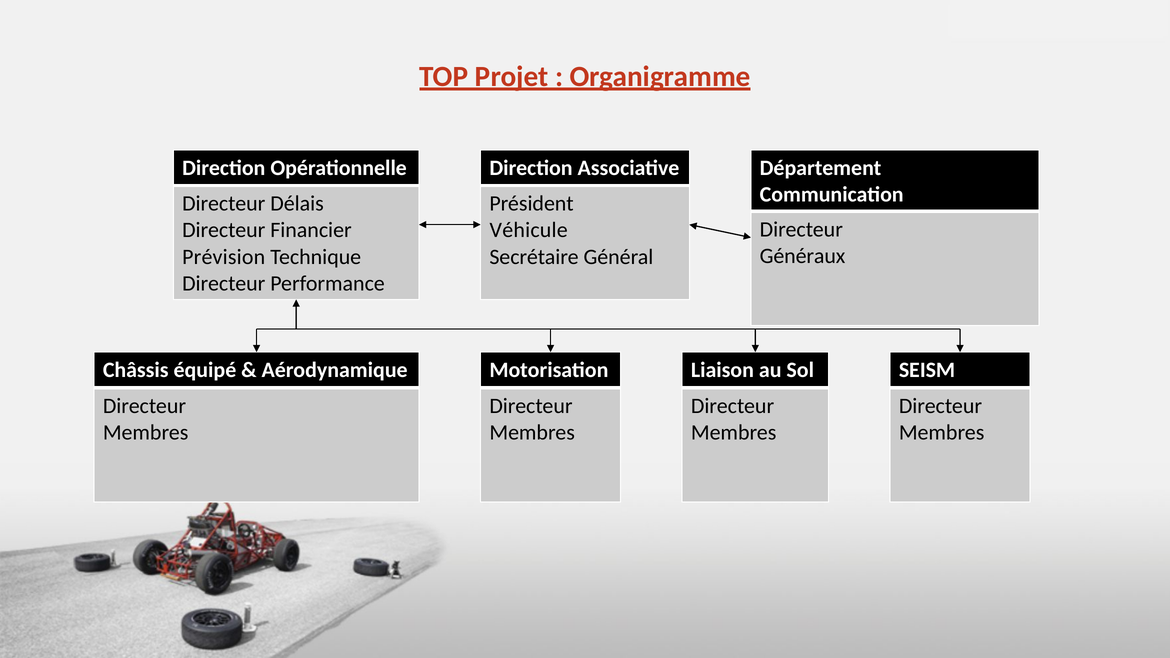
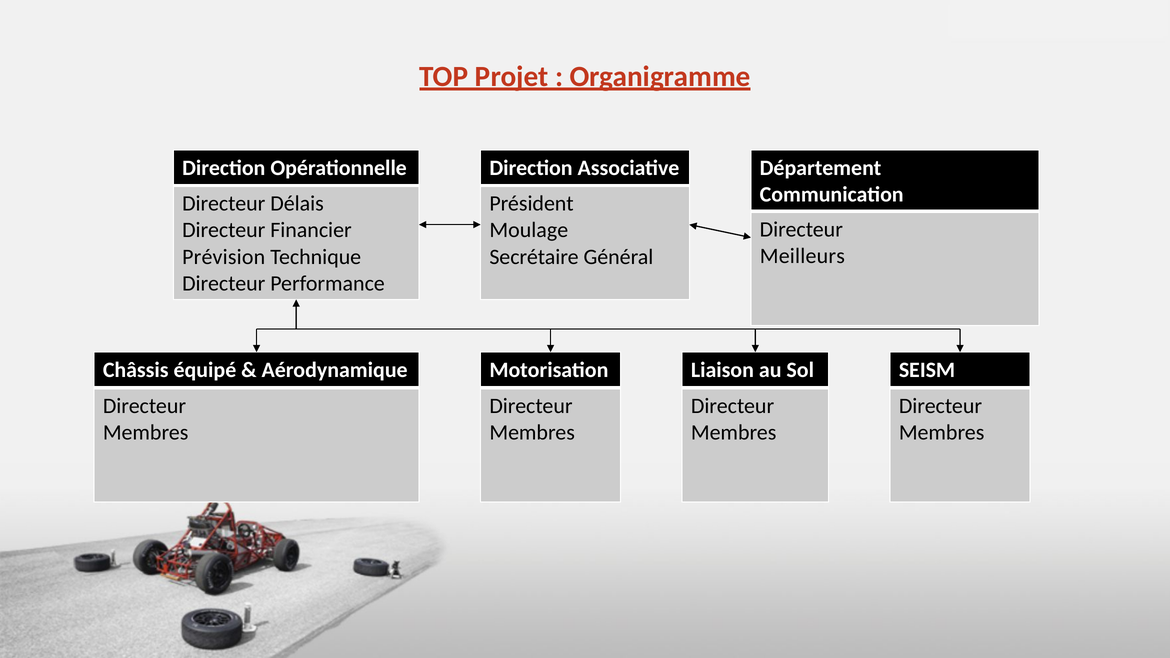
Véhicule: Véhicule -> Moulage (529, 230)
Généraux: Généraux -> Meilleurs (802, 256)
